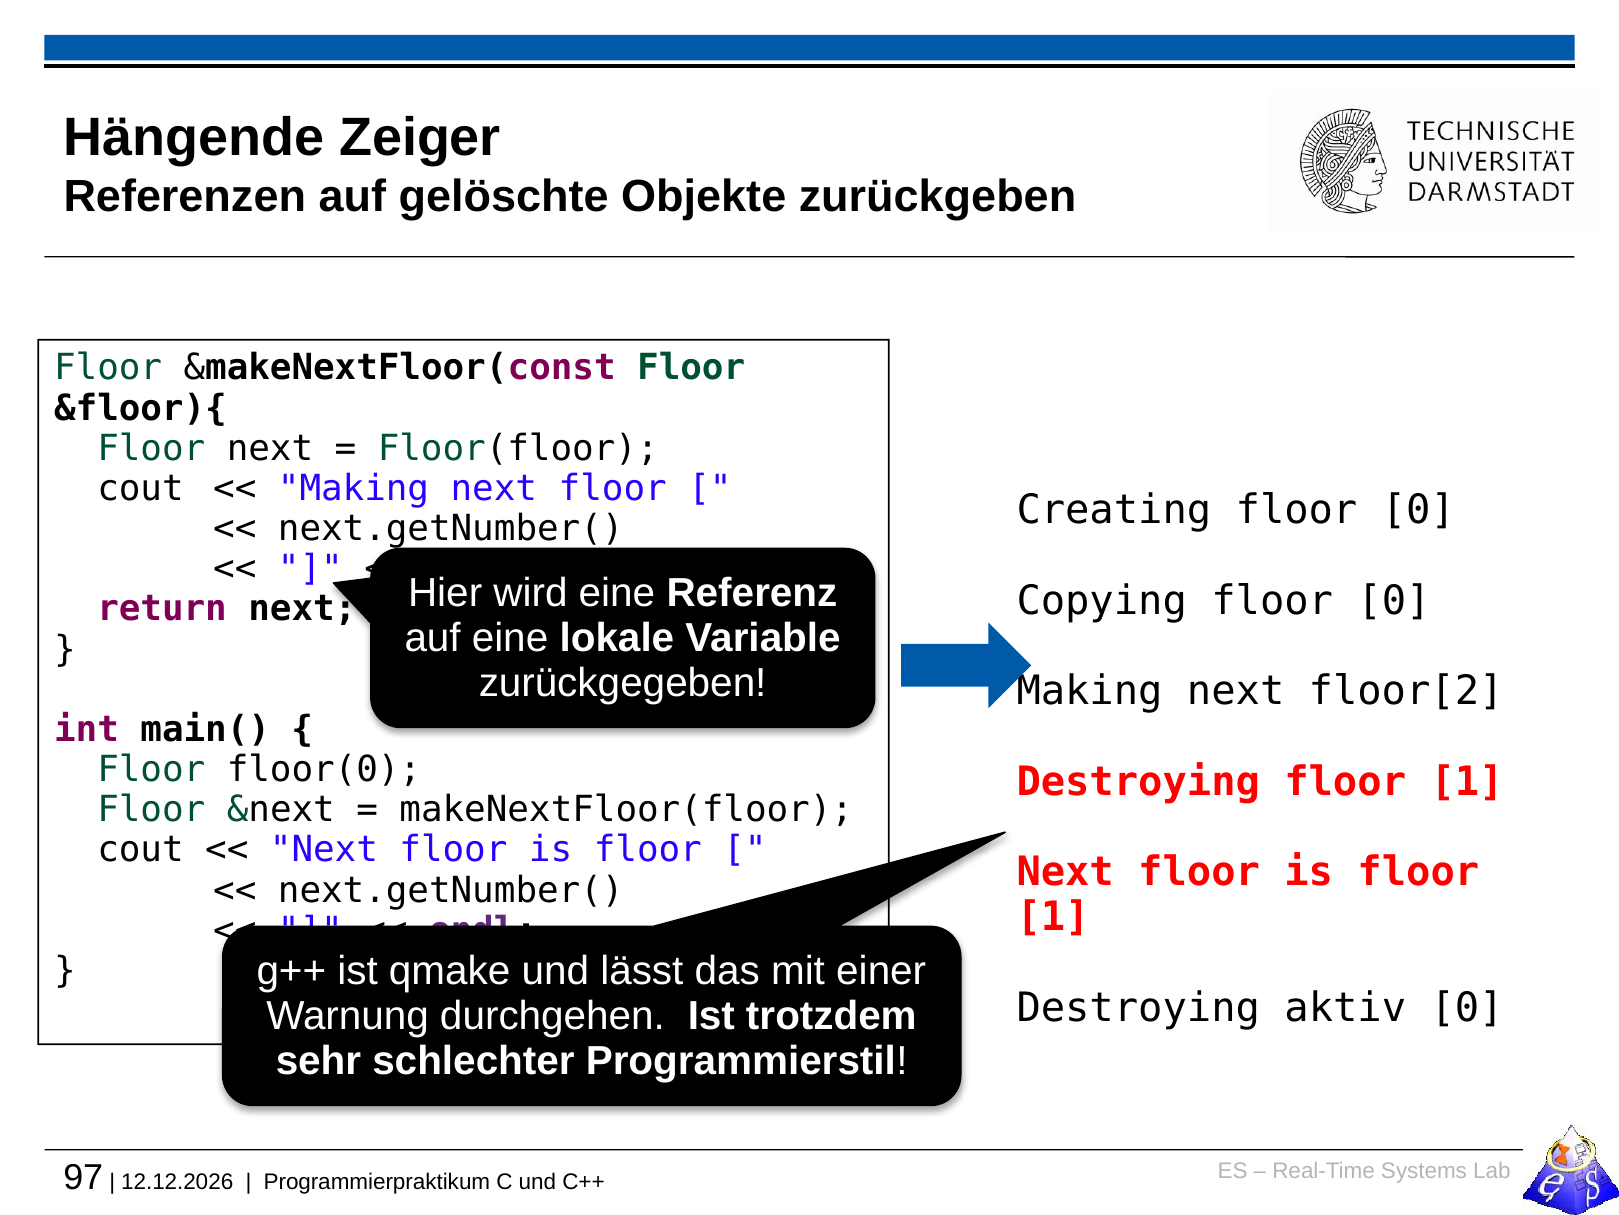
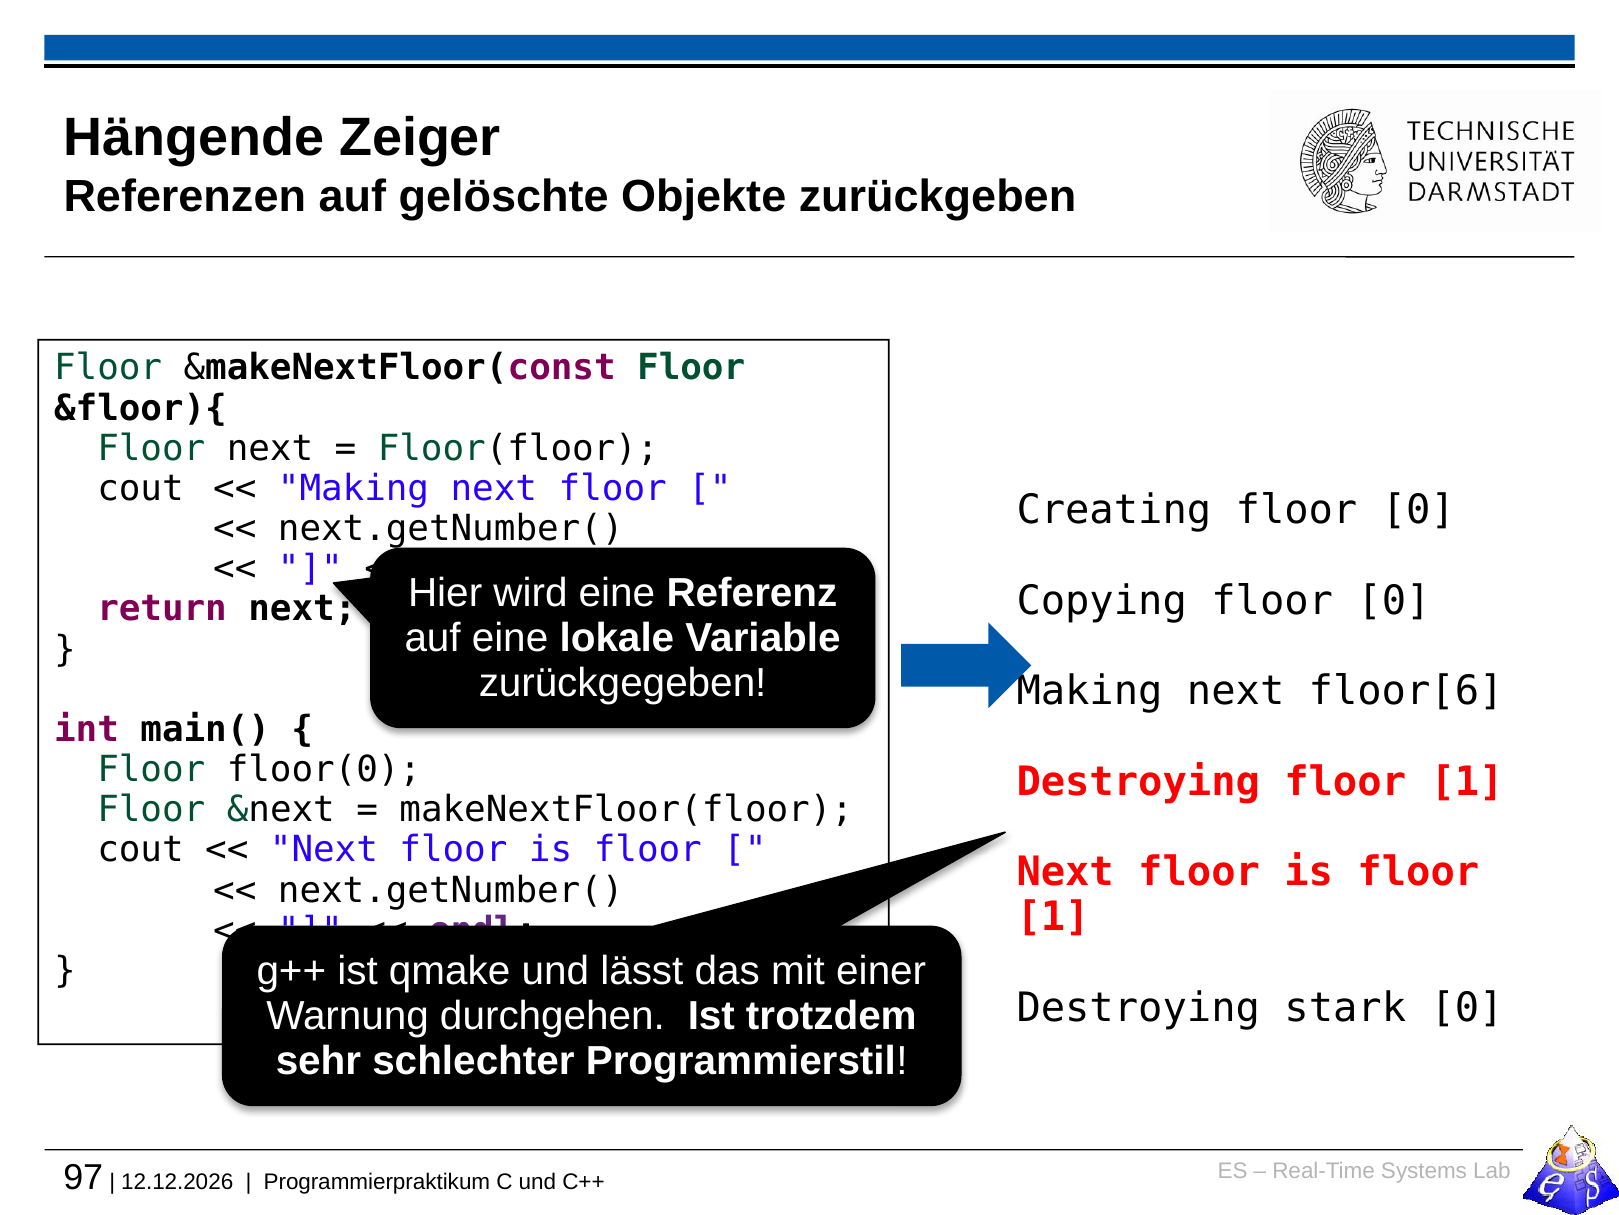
floor[2: floor[2 -> floor[6 (1406, 691)
aktiv: aktiv -> stark (1345, 1007)
